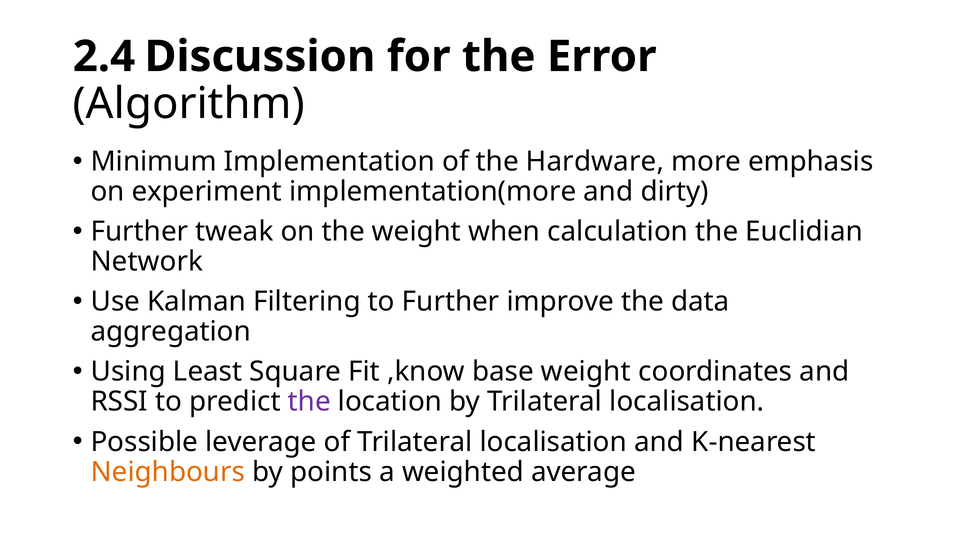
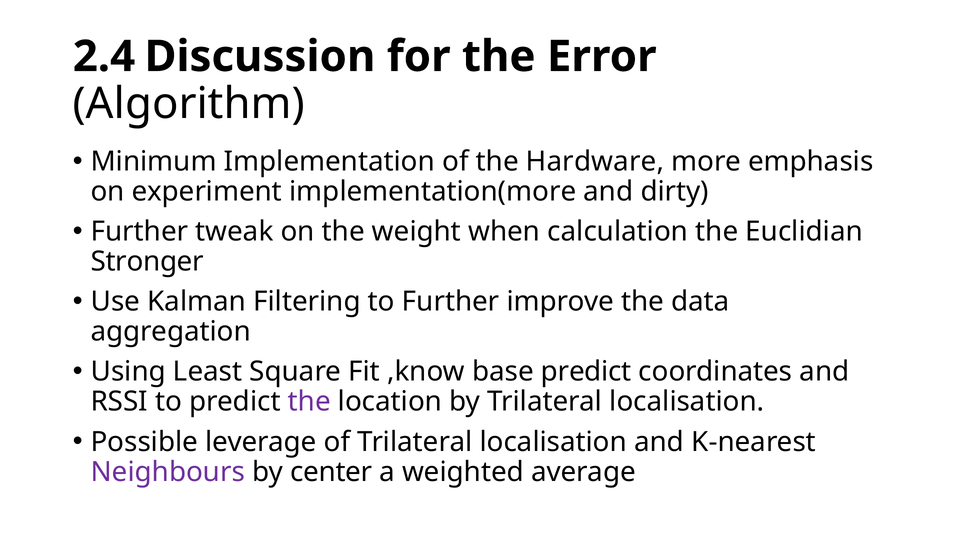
Network: Network -> Stronger (147, 262)
base weight: weight -> predict (586, 372)
Neighbours colour: orange -> purple (168, 472)
points: points -> center (331, 472)
